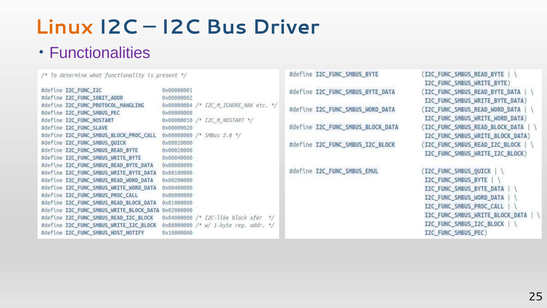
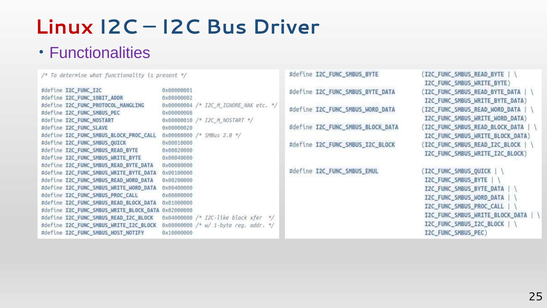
Linux colour: orange -> red (64, 27)
